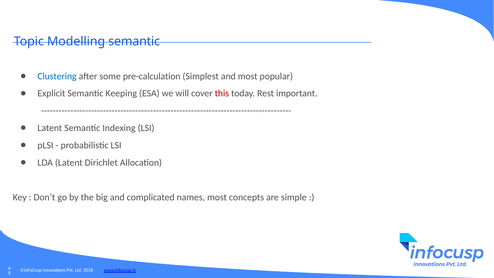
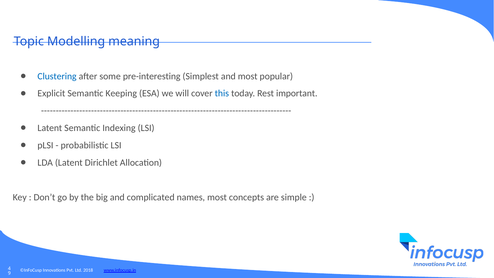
Modelling semantic: semantic -> meaning (134, 42)
pre-calculation: pre-calculation -> pre-interesting (152, 76)
this colour: red -> blue (222, 93)
